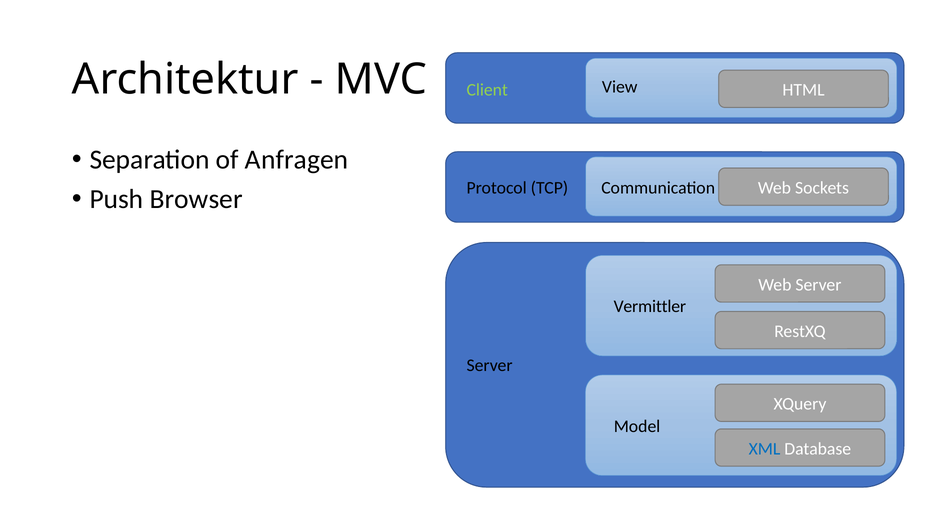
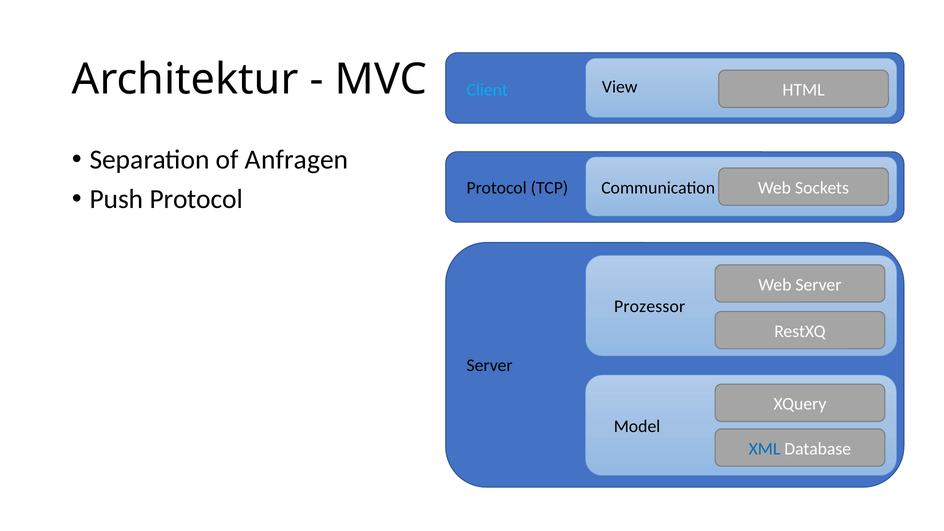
Client colour: light green -> light blue (487, 90)
Push Browser: Browser -> Protocol (196, 199)
Vermittler: Vermittler -> Prozessor (650, 306)
